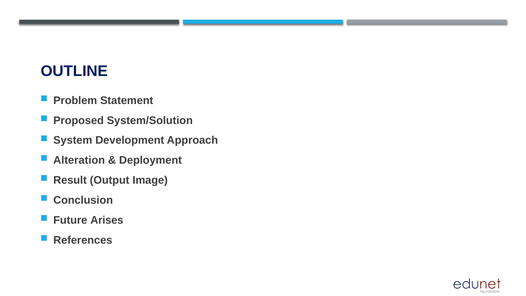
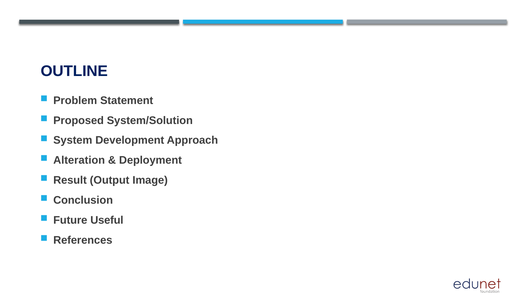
Arises: Arises -> Useful (107, 220)
